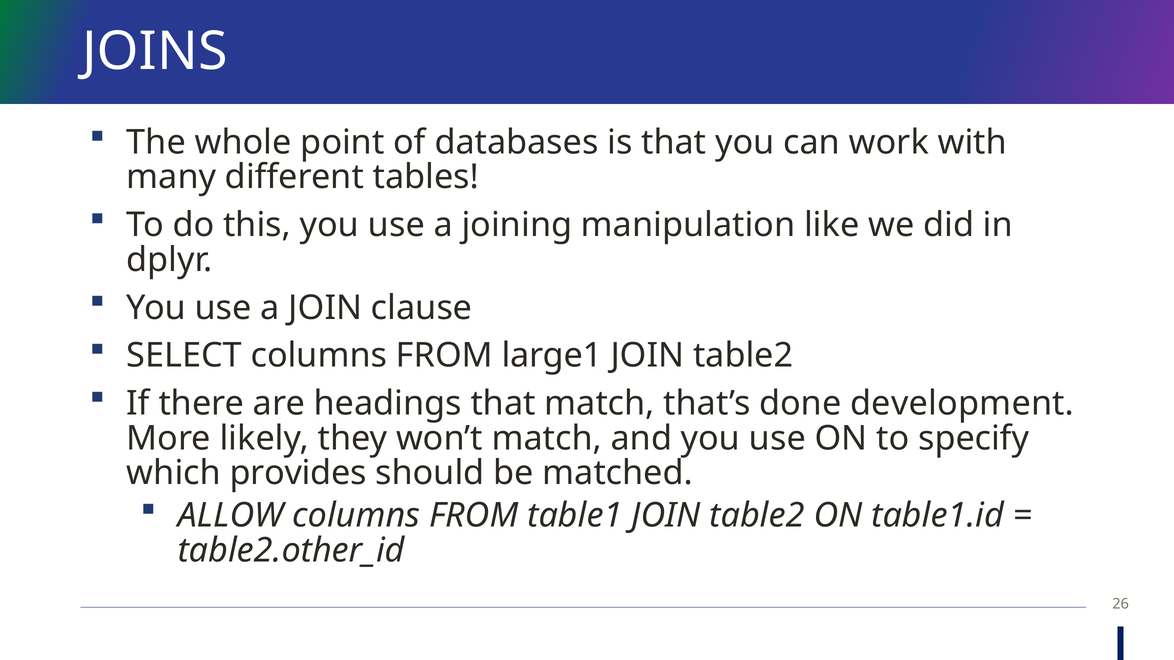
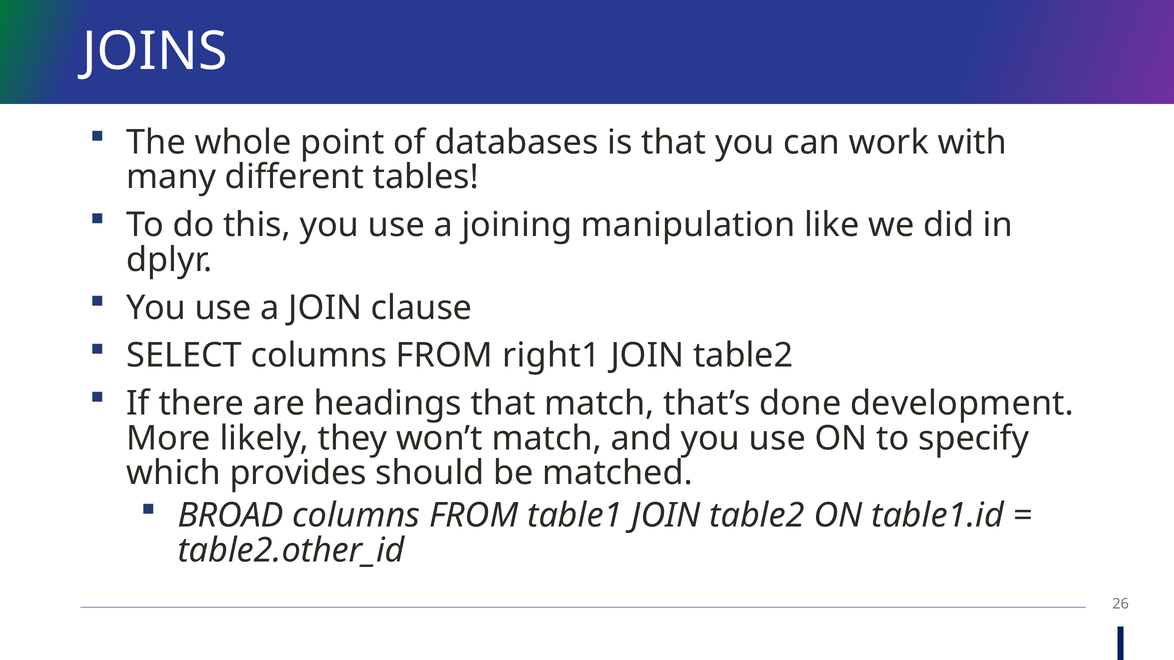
large1: large1 -> right1 (552, 356)
ALLOW: ALLOW -> BROAD (231, 516)
